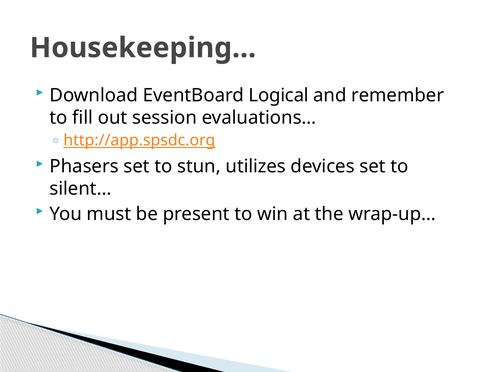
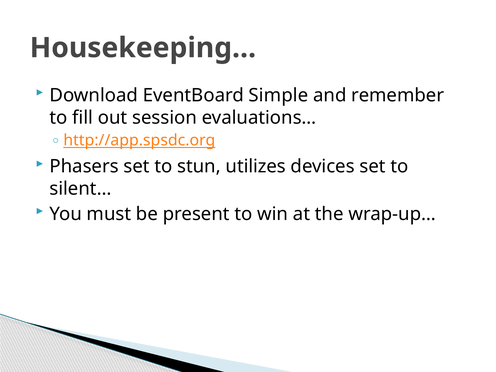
Logical: Logical -> Simple (278, 95)
